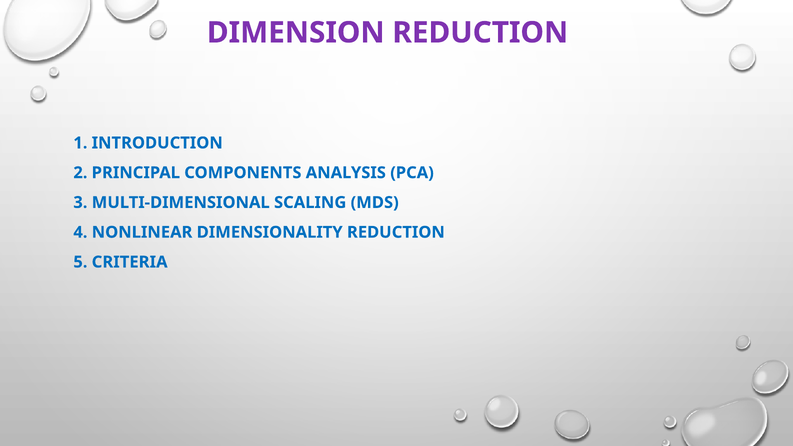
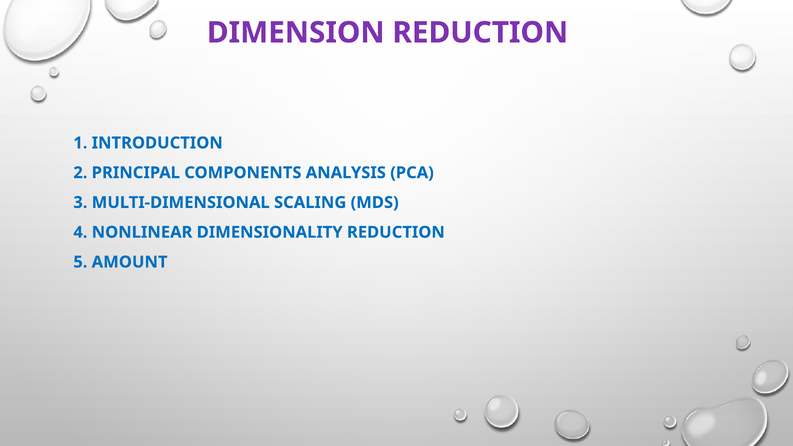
CRITERIA: CRITERIA -> AMOUNT (130, 262)
